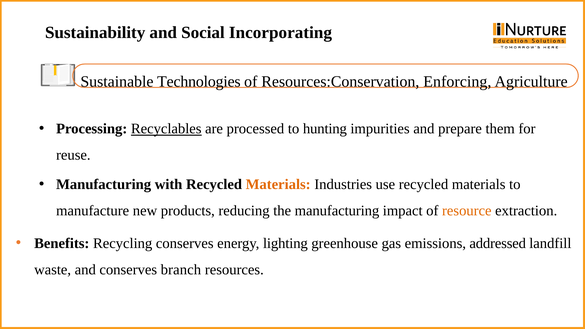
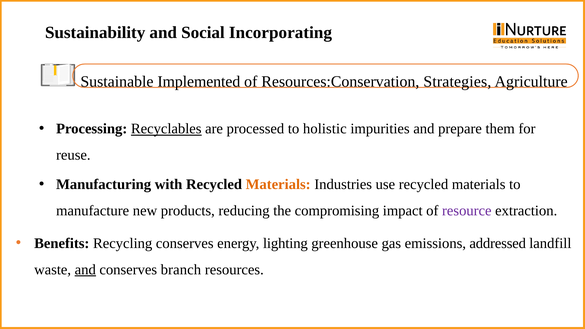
Technologies: Technologies -> Implemented (199, 82)
Enforcing: Enforcing -> Strategies (457, 82)
hunting: hunting -> holistic (325, 129)
the manufacturing: manufacturing -> compromising (337, 211)
resource colour: orange -> purple (467, 211)
and underline: none -> present (85, 270)
